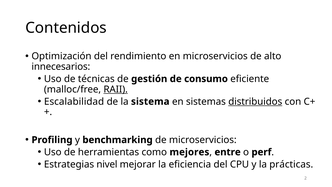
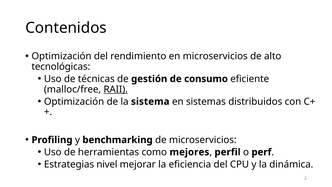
innecesarios: innecesarios -> tecnológicas (61, 67)
Escalabilidad: Escalabilidad -> Optimización (74, 101)
distribuidos underline: present -> none (255, 101)
entre: entre -> perfil (228, 152)
prácticas: prácticas -> dinámica (291, 164)
